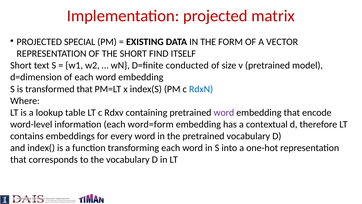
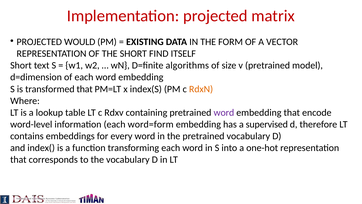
SPECIAL: SPECIAL -> WOULD (80, 42)
conducted: conducted -> algorithms (187, 65)
RdxN colour: blue -> orange (201, 89)
contextual: contextual -> supervised (267, 124)
